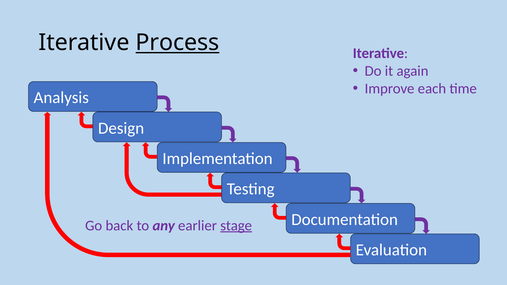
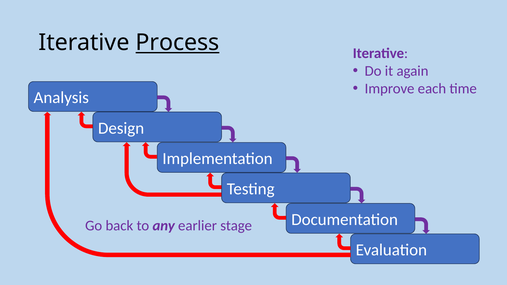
stage underline: present -> none (236, 226)
